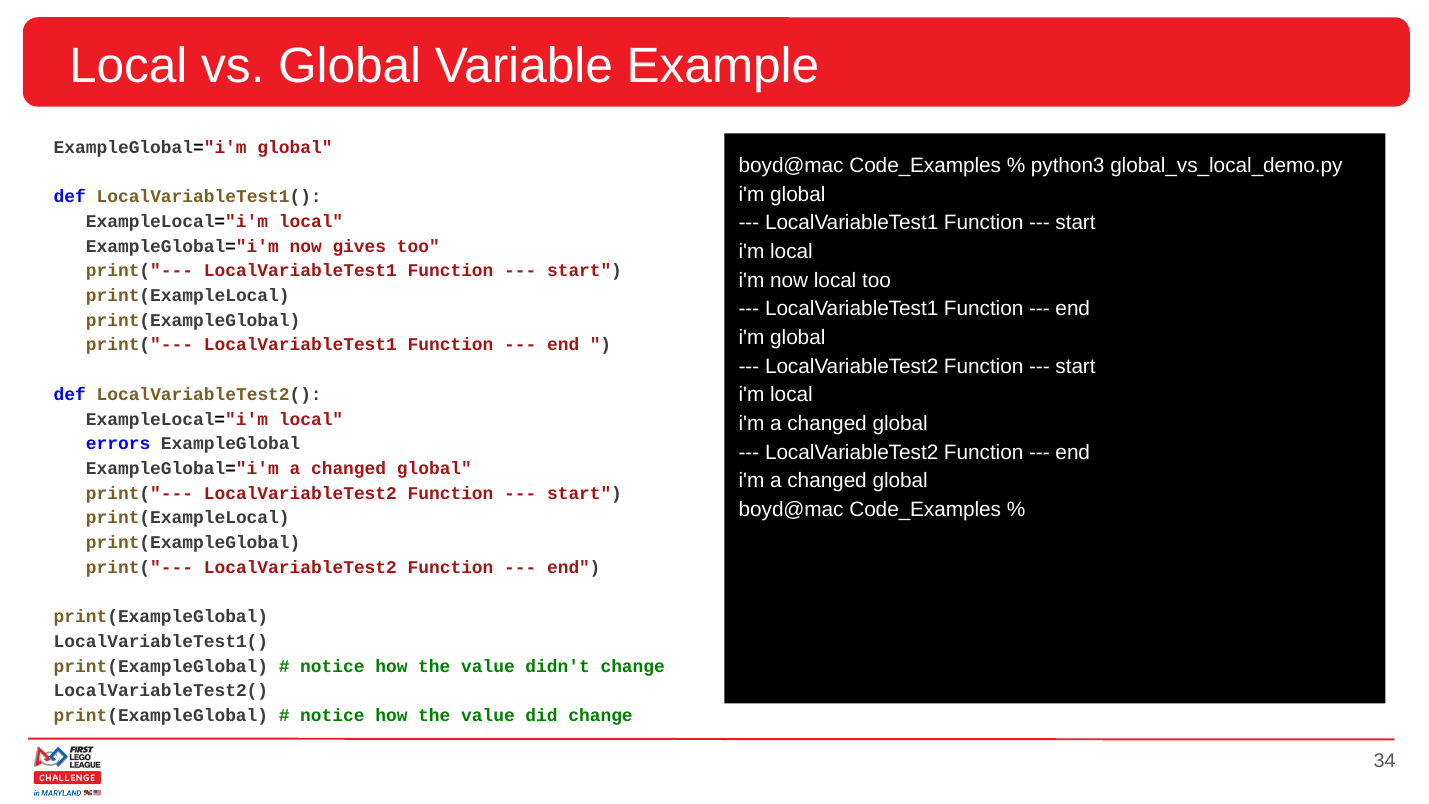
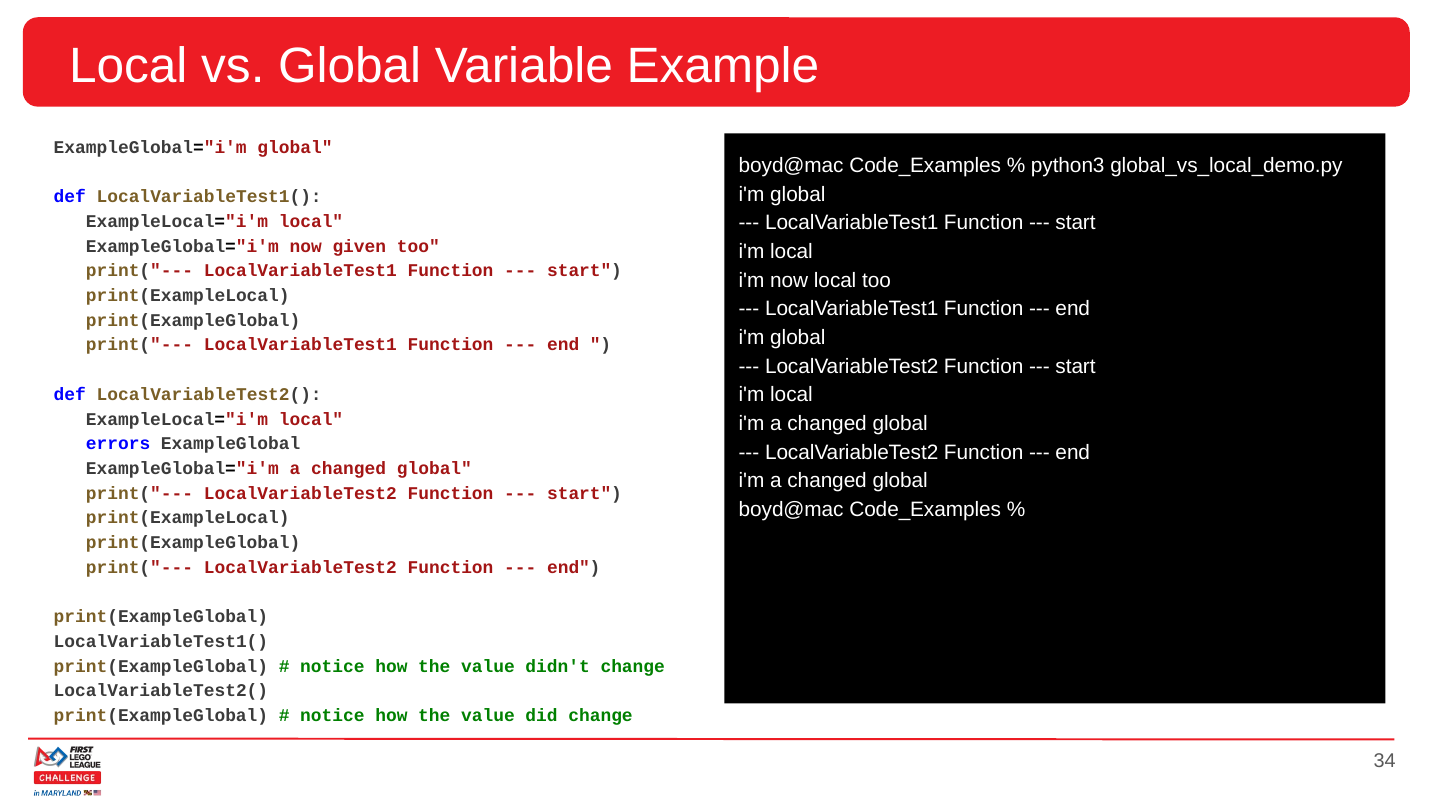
gives: gives -> given (359, 246)
